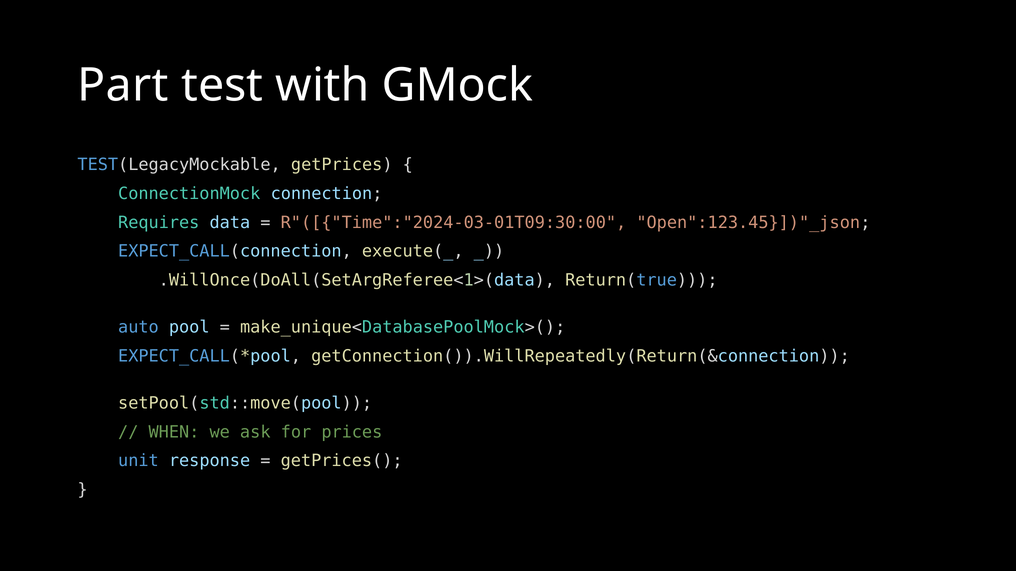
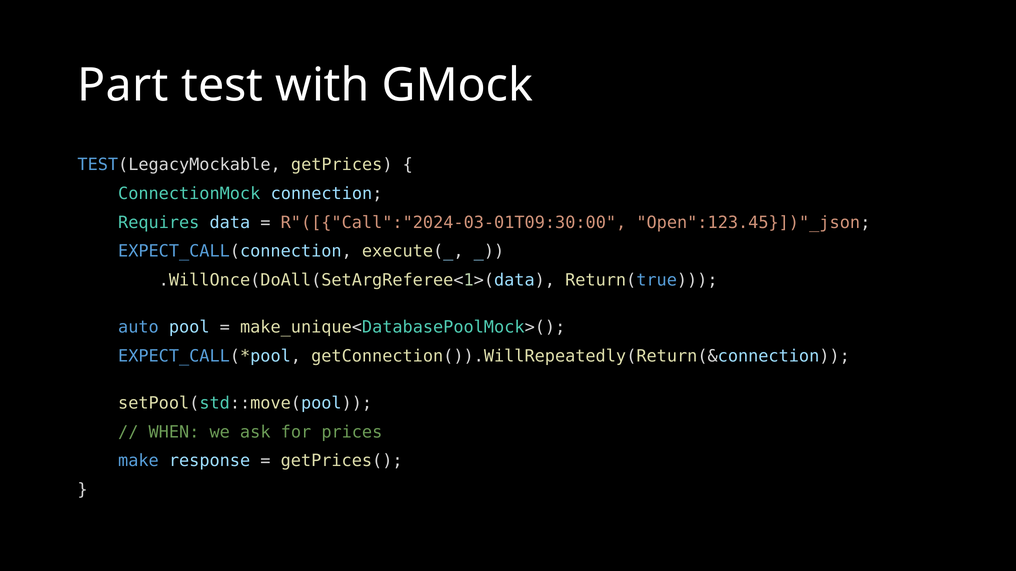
R"([{"Time":"2024-03-01T09:30:00: R"([{"Time":"2024-03-01T09:30:00 -> R"([{"Call":"2024-03-01T09:30:00 (453, 223)
unit: unit -> make (138, 461)
